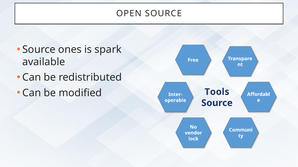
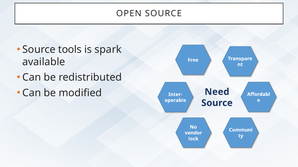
ones: ones -> tools (70, 50)
Tools: Tools -> Need (217, 92)
